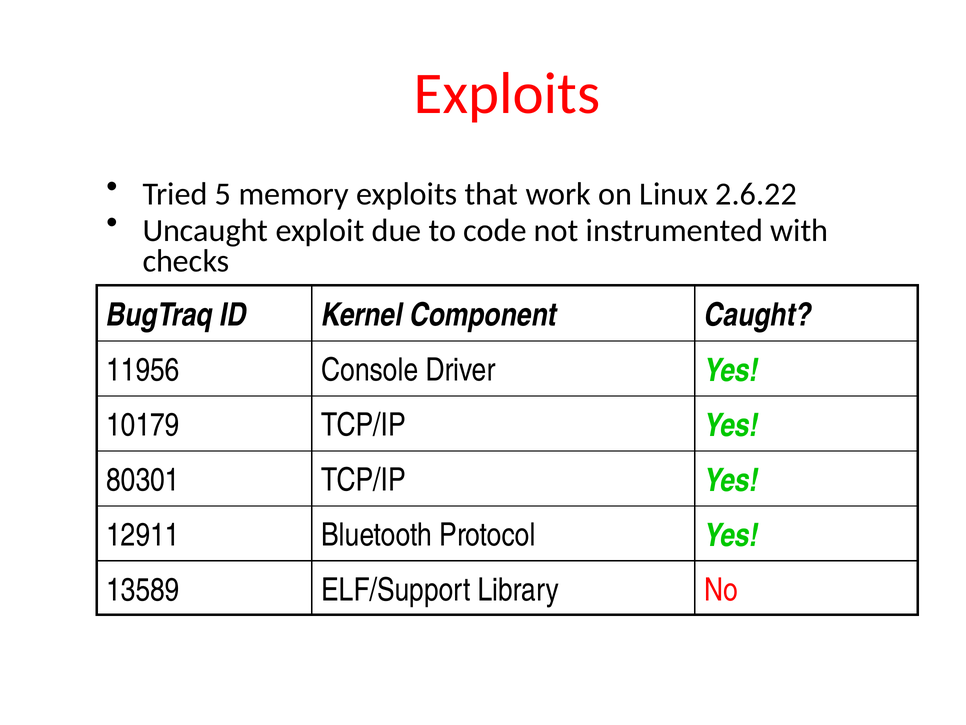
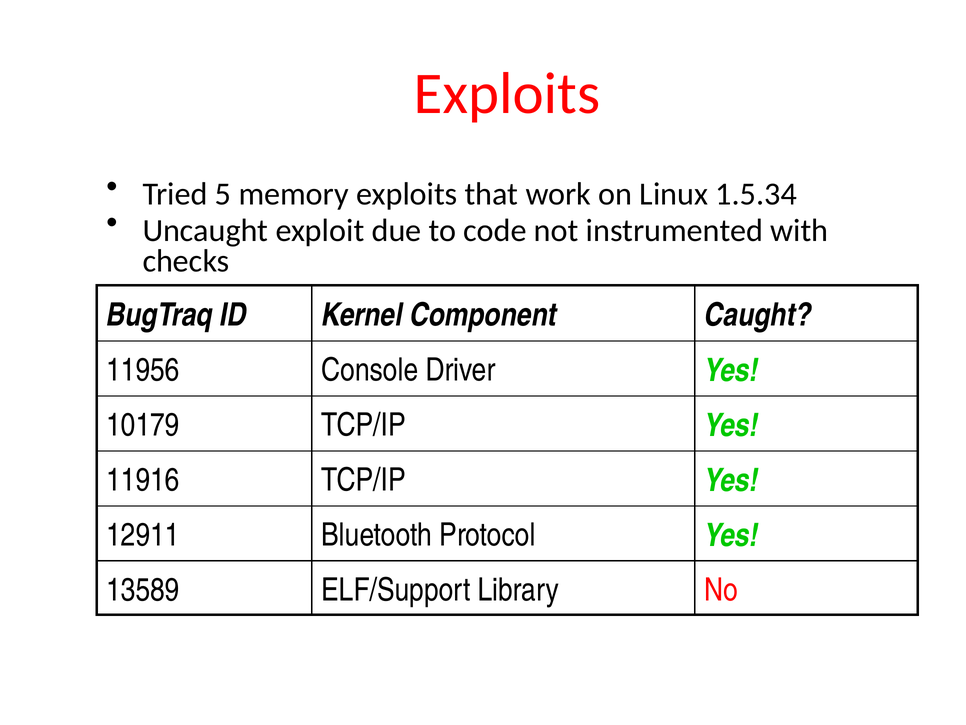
2.6.22: 2.6.22 -> 1.5.34 (756, 194)
80301: 80301 -> 11916 (143, 480)
